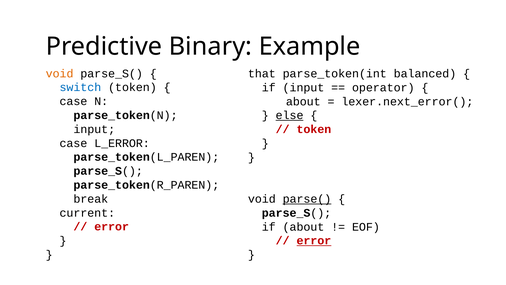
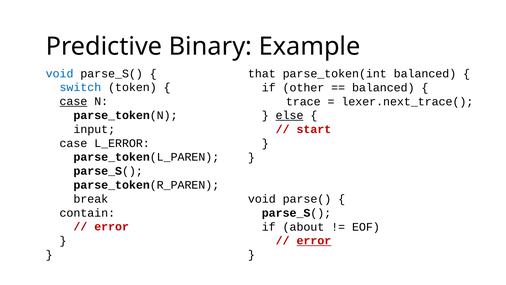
void colour: orange -> blue (60, 73)
if input: input -> other (303, 87)
operator: operator -> balanced (383, 87)
case underline: none -> present (73, 101)
about: about -> trace (303, 101)
lexer.next_error(: lexer.next_error( -> lexer.next_trace( (407, 101)
token: token -> start (314, 129)
parse( underline: present -> none (307, 199)
current: current -> contain (87, 213)
